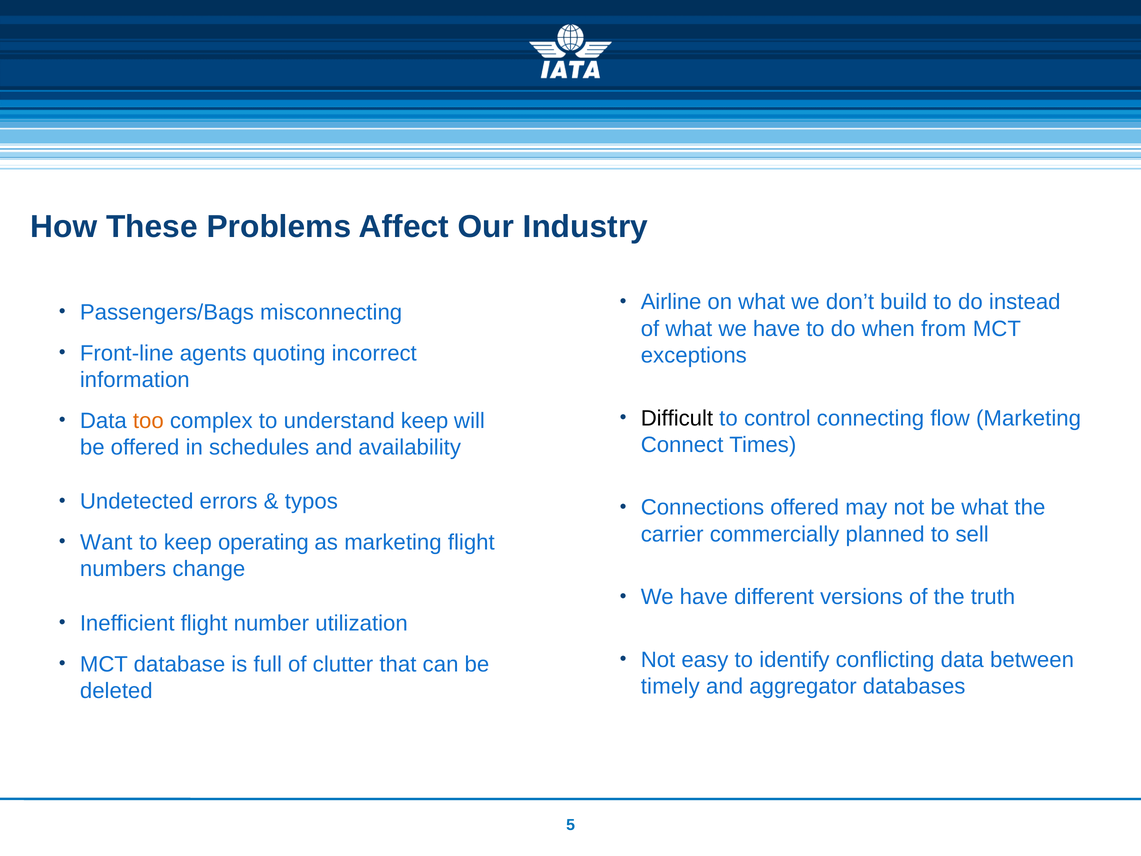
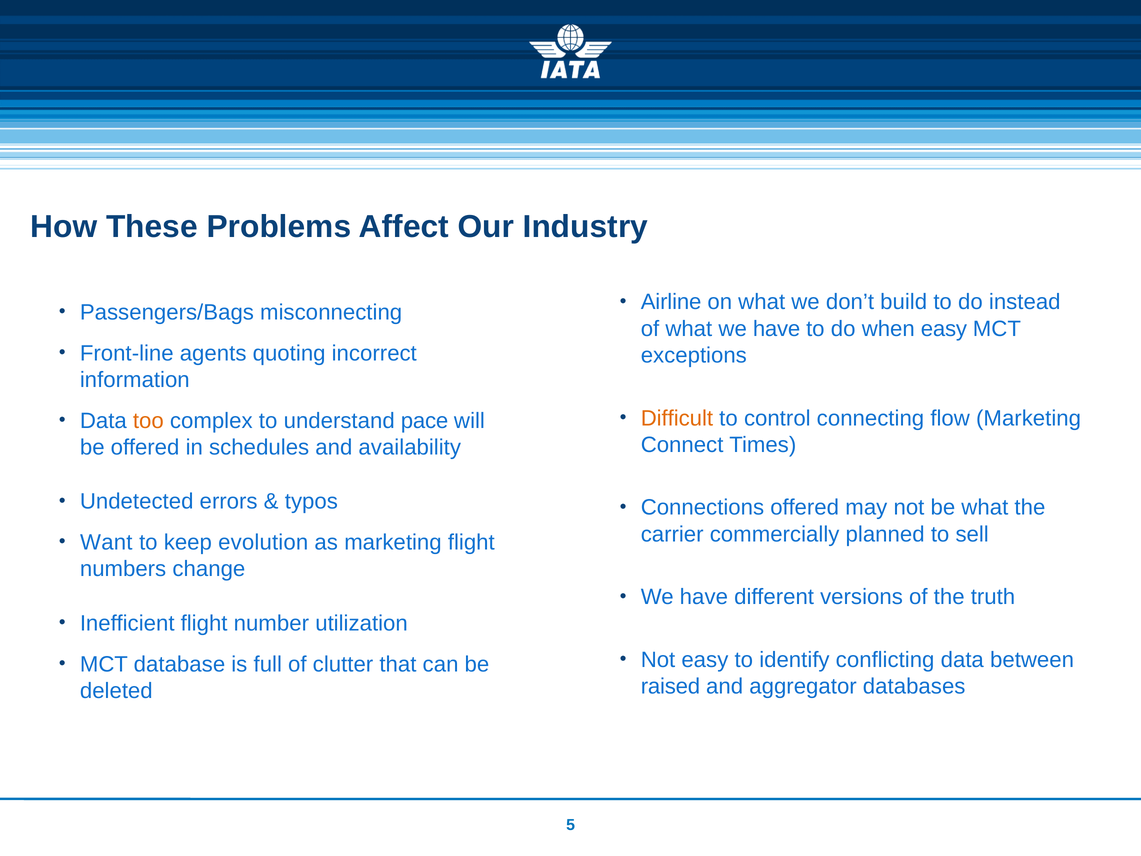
when from: from -> easy (944, 329)
Difficult colour: black -> orange (677, 418)
understand keep: keep -> pace (425, 421)
operating: operating -> evolution (263, 542)
timely: timely -> raised (670, 686)
